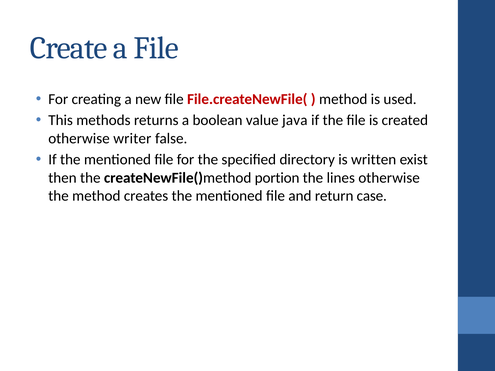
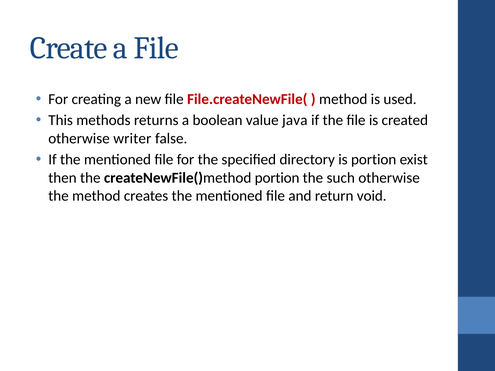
is written: written -> portion (374, 160)
lines: lines -> such (341, 178)
case: case -> void (372, 196)
